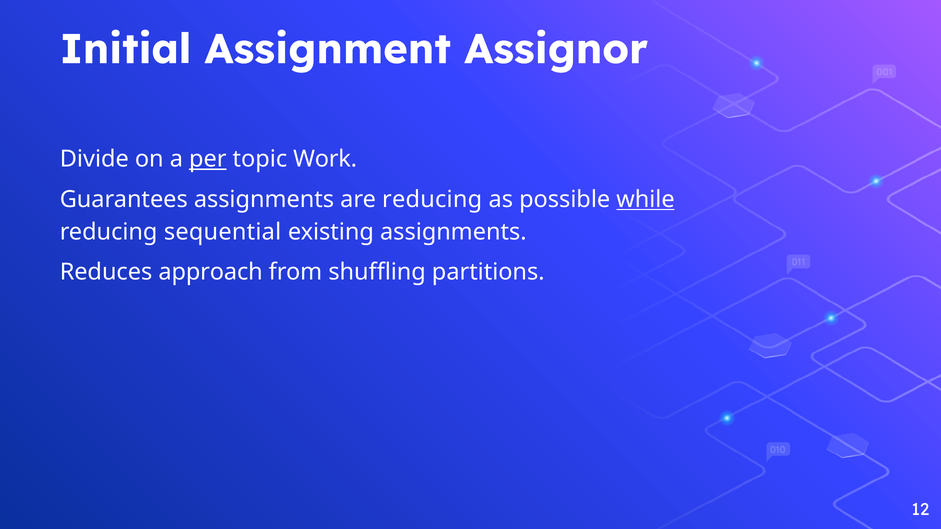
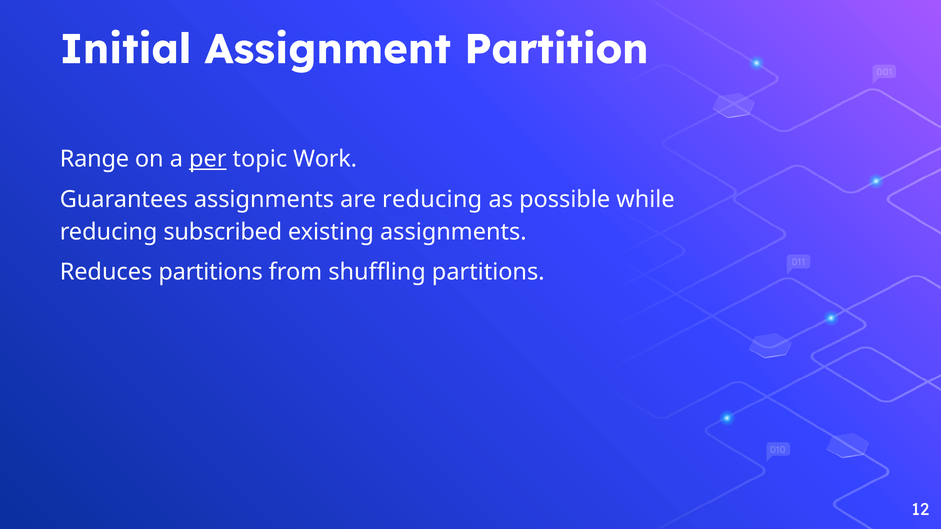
Assignor: Assignor -> Partition (556, 49)
Divide: Divide -> Range (94, 159)
while underline: present -> none (645, 199)
sequential: sequential -> subscribed (223, 232)
Reduces approach: approach -> partitions (211, 272)
